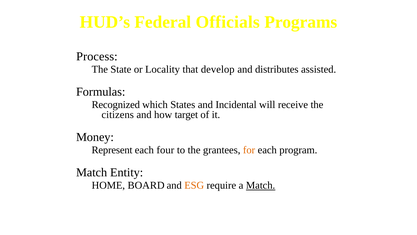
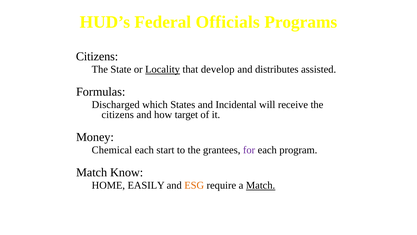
Process: Process -> Citizens (97, 56)
Locality underline: none -> present (163, 69)
Recognized: Recognized -> Discharged (116, 105)
Represent: Represent -> Chemical (112, 150)
four: four -> start (165, 150)
for colour: orange -> purple (249, 150)
Entity: Entity -> Know (127, 172)
BOARD: BOARD -> EASILY (146, 185)
